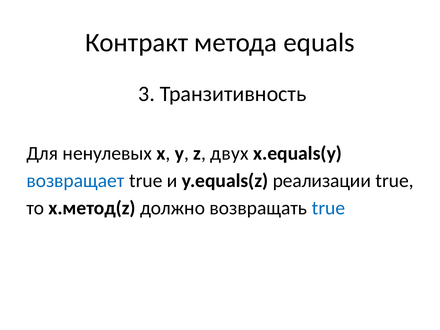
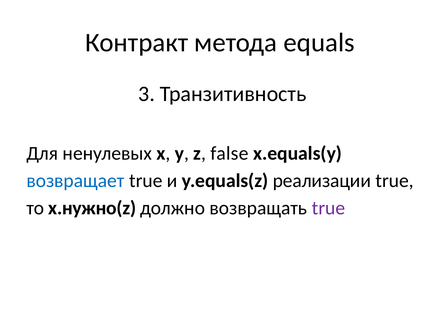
двух: двух -> false (229, 153)
x.метод(z: x.метод(z -> x.нужно(z (92, 208)
true colour: blue -> purple (328, 208)
